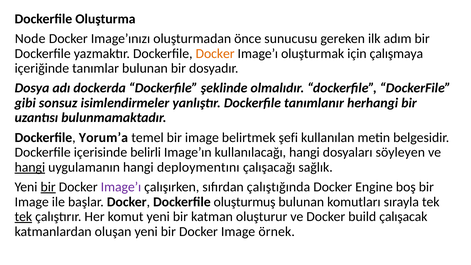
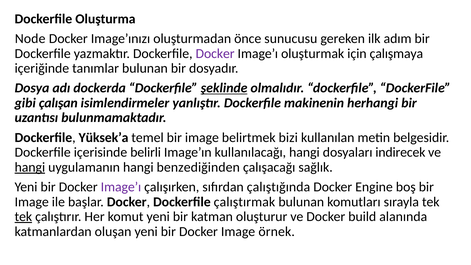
Docker colour: orange -> purple (215, 53)
şeklinde underline: none -> present (224, 88)
sonsuz: sonsuz -> çalışan (58, 103)
tanımlanır: tanımlanır -> makinenin (314, 103)
Yorum’a: Yorum’a -> Yüksek’a (104, 138)
şefi: şefi -> bizi (288, 138)
söyleyen: söyleyen -> indirecek (400, 152)
deploymentını: deploymentını -> benzediğinden (198, 167)
bir underline: present -> none (48, 187)
oluşturmuş: oluşturmuş -> çalıştırmak (244, 202)
çalışacak: çalışacak -> alanında (403, 217)
